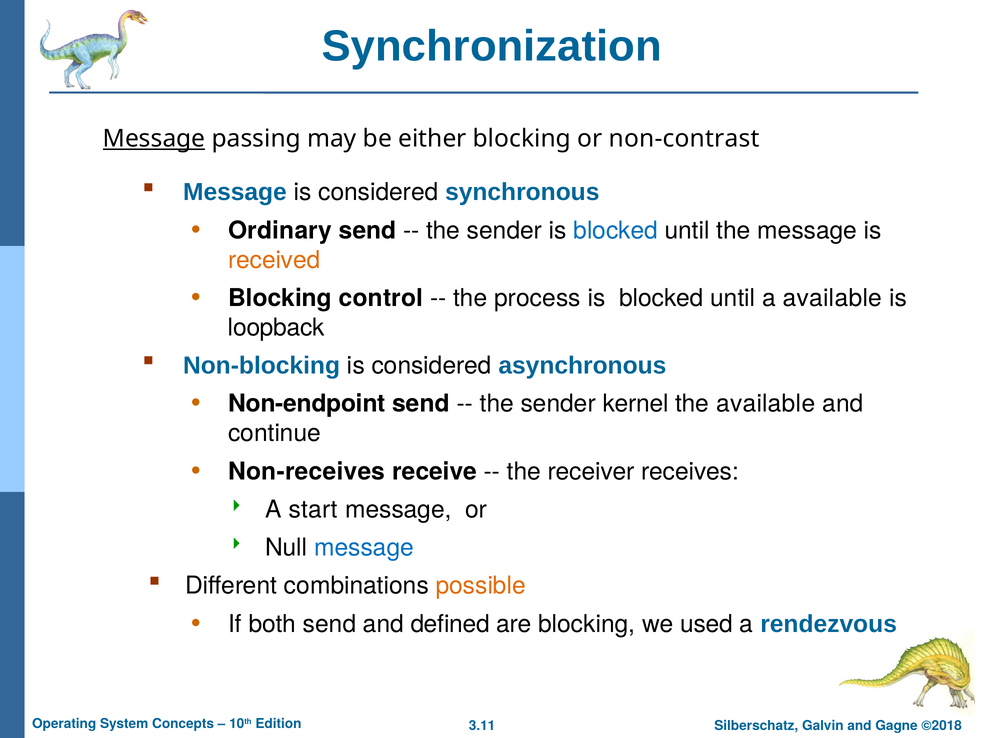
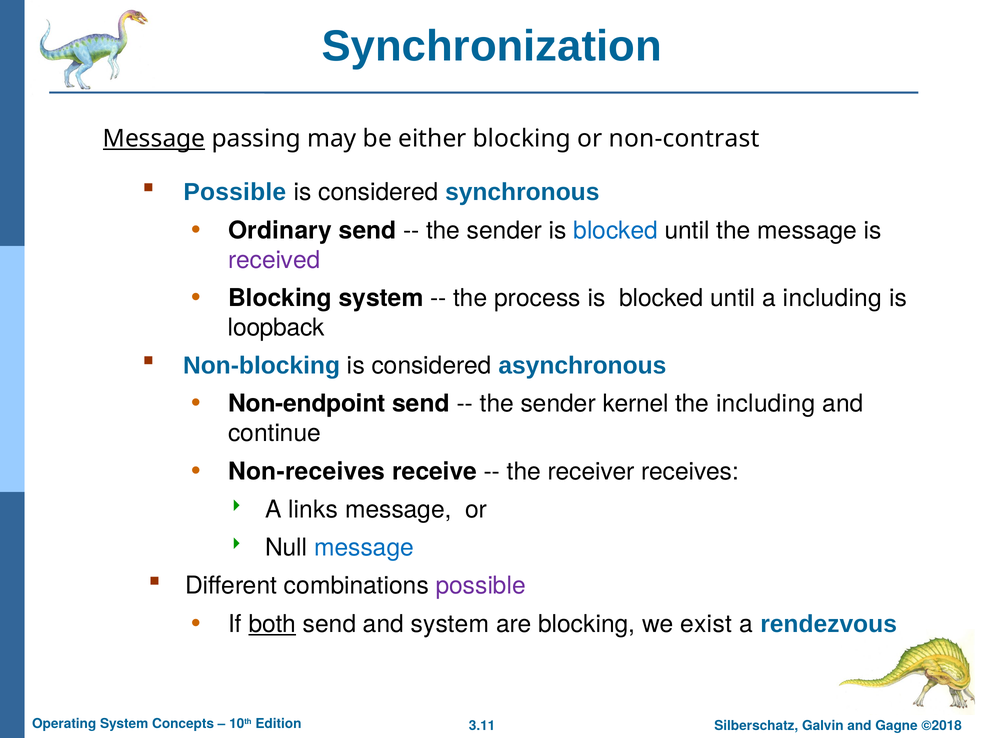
Message: Message -> Possible (235, 192)
received colour: orange -> purple (274, 260)
Blocking control: control -> system (381, 298)
a available: available -> including (832, 298)
the available: available -> including (766, 404)
start: start -> links (313, 510)
possible colour: orange -> purple (481, 586)
both underline: none -> present (272, 624)
and defined: defined -> system (450, 624)
used: used -> exist (706, 624)
